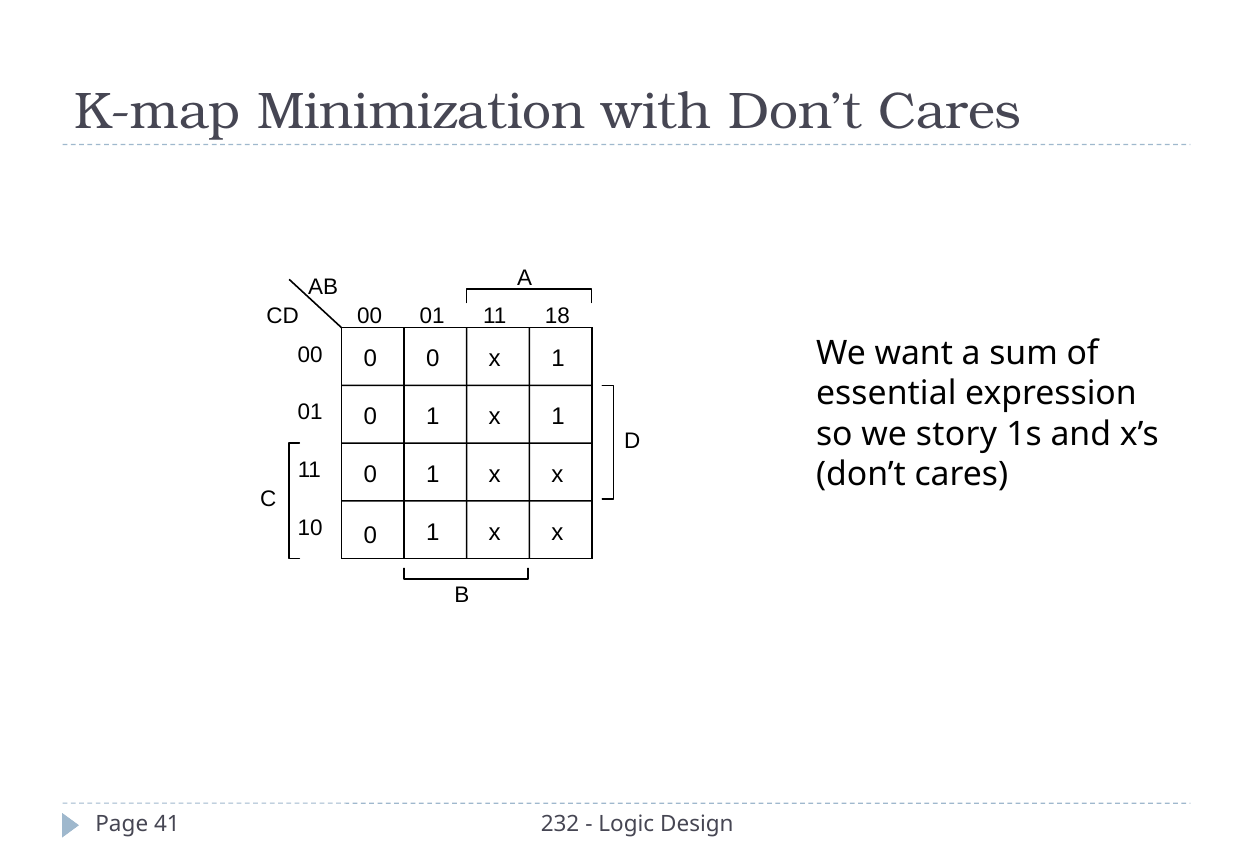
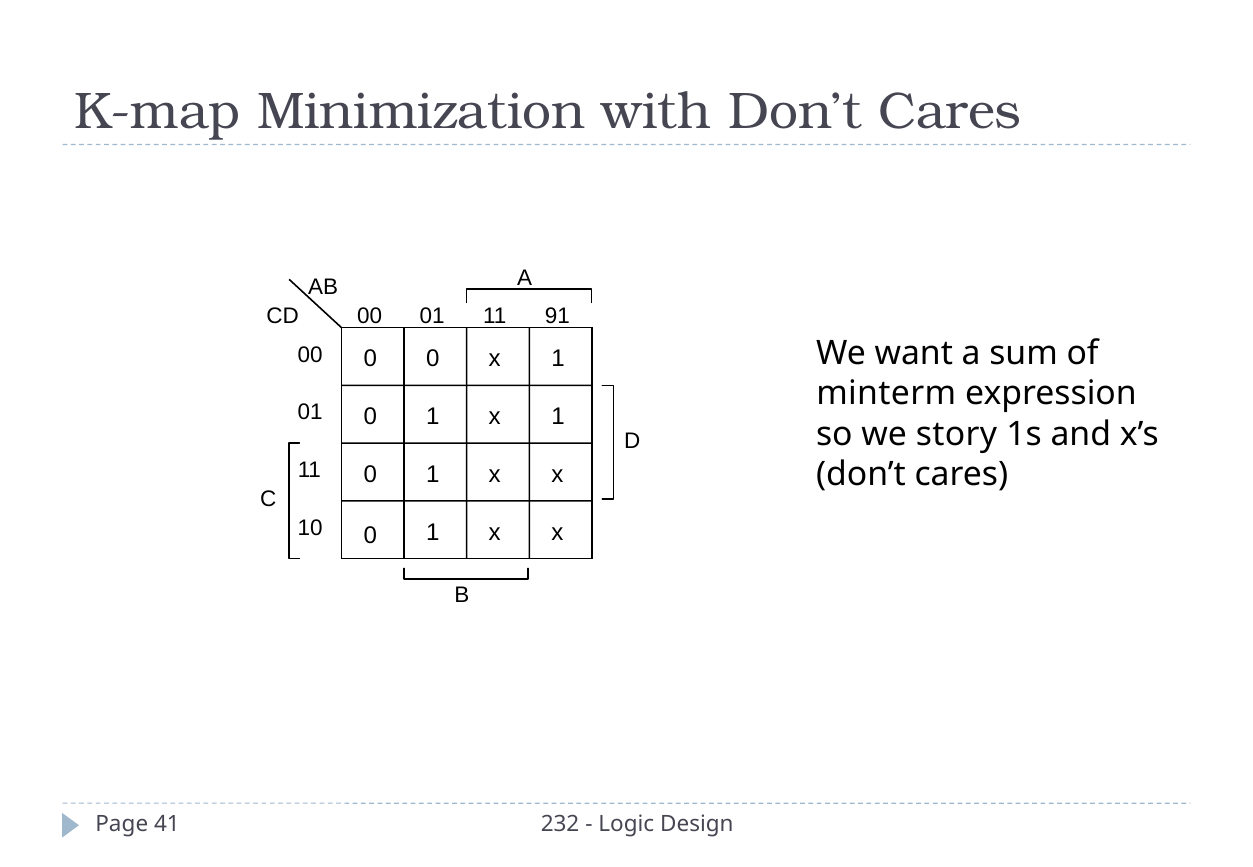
18: 18 -> 91 (557, 316)
essential: essential -> minterm (886, 394)
